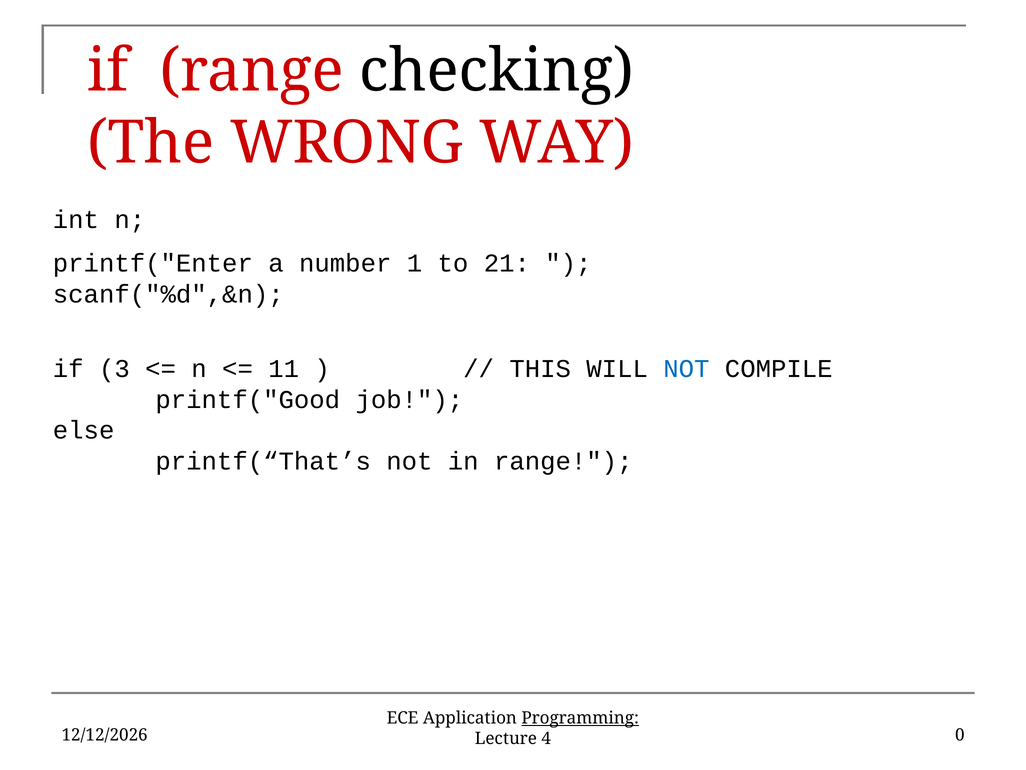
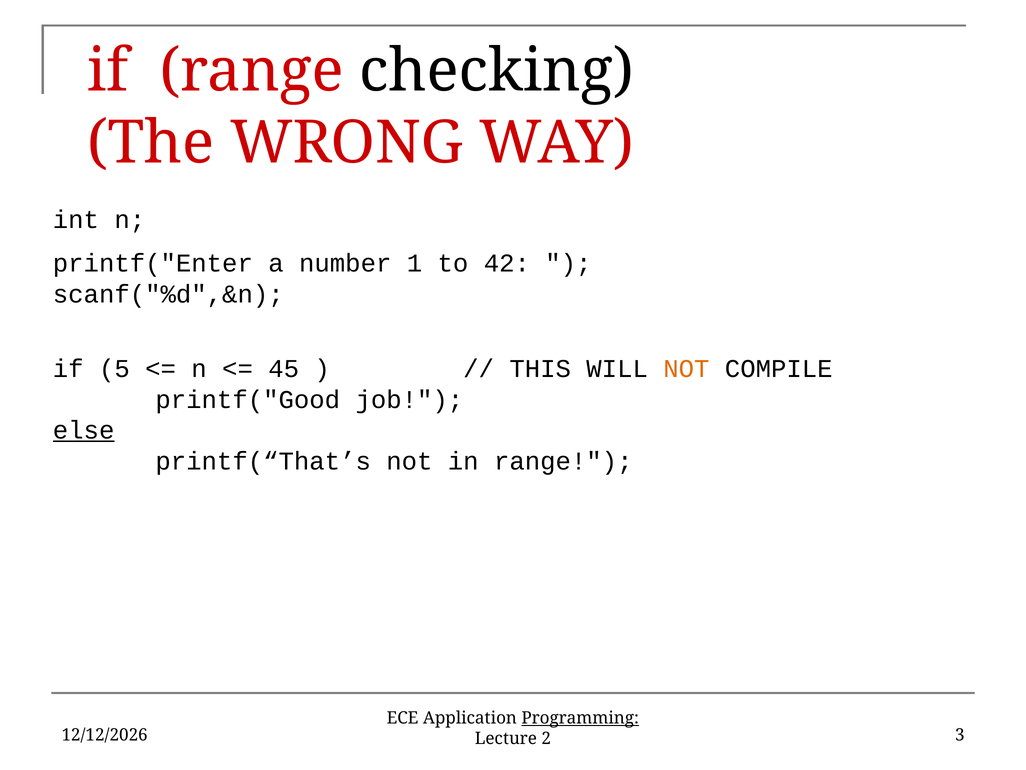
21: 21 -> 42 (507, 263)
3: 3 -> 5 (114, 369)
11: 11 -> 45 (284, 369)
NOT colour: blue -> orange (686, 369)
else underline: none -> present (84, 430)
0: 0 -> 3 (960, 735)
4: 4 -> 2 (546, 738)
